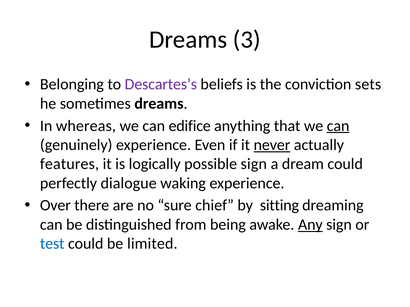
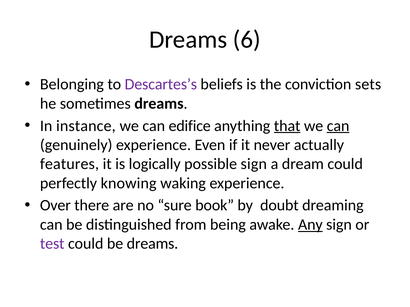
3: 3 -> 6 (247, 40)
whereas: whereas -> instance (86, 126)
that underline: none -> present (287, 126)
never underline: present -> none (272, 145)
dialogue: dialogue -> knowing (129, 183)
chief: chief -> book (215, 206)
sitting: sitting -> doubt (279, 206)
test colour: blue -> purple (52, 244)
be limited: limited -> dreams (153, 244)
